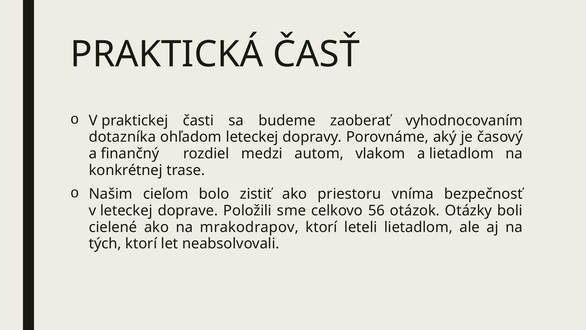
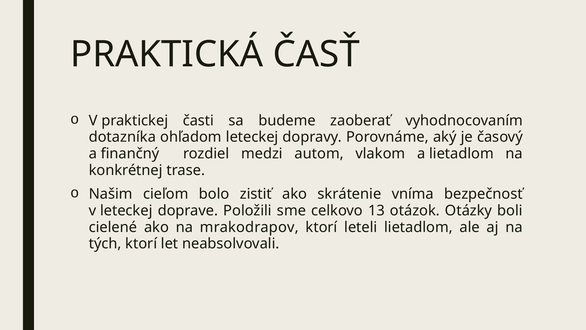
priestoru: priestoru -> skrátenie (349, 194)
56: 56 -> 13 (376, 210)
